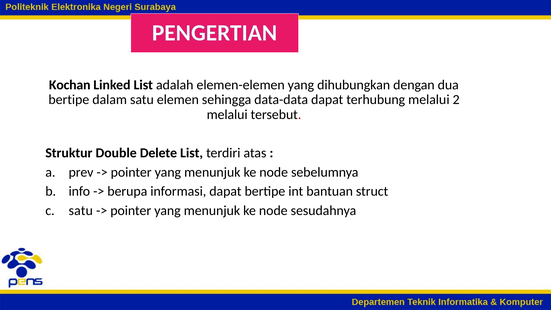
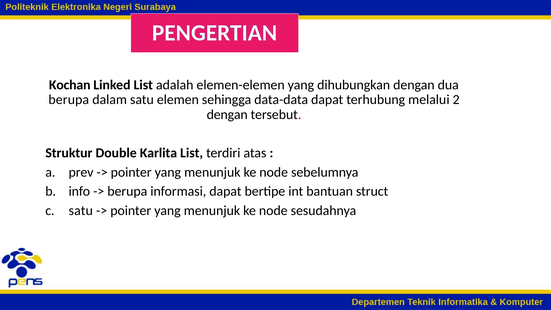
bertipe: bertipe -> berupa (69, 100)
melalui: melalui -> dengan (227, 115)
Delete: Delete -> Karlita (158, 153)
